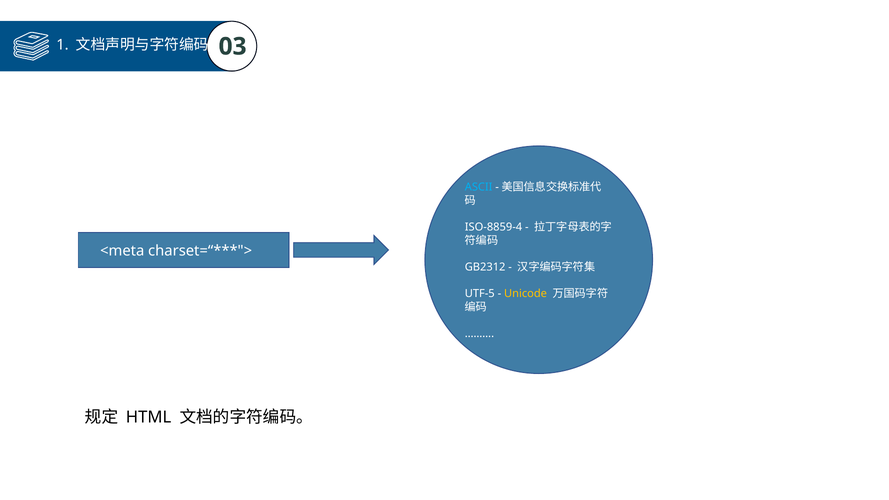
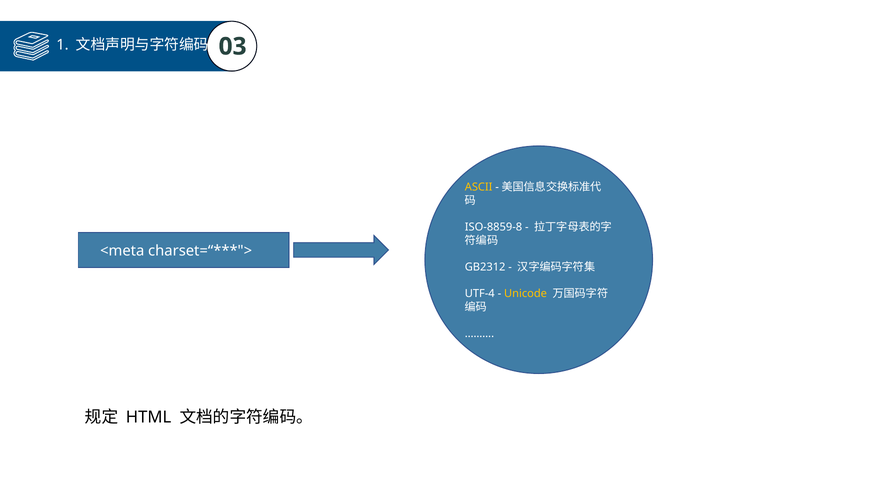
ASCII colour: light blue -> yellow (479, 187)
ISO-8859-4: ISO-8859-4 -> ISO-8859-8 (494, 227)
UTF-5: UTF-5 -> UTF-4 (480, 294)
